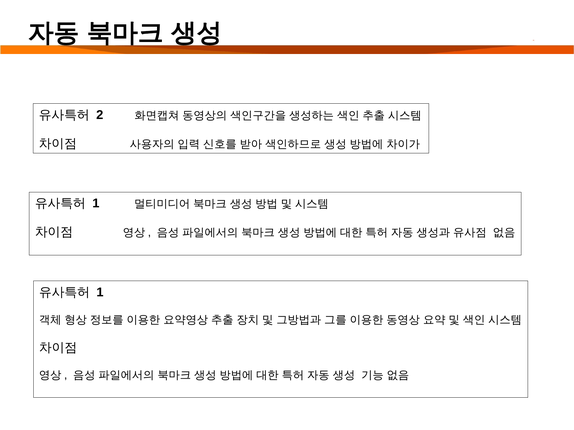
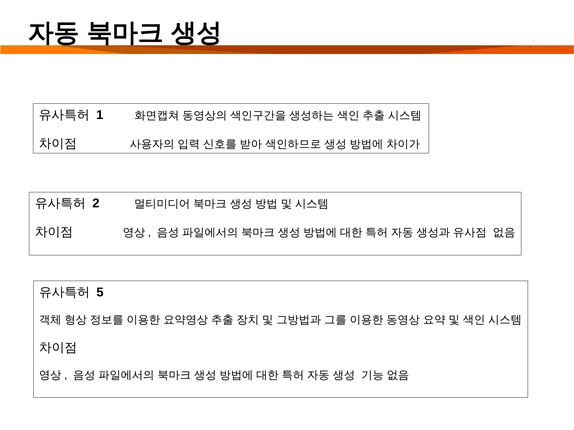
2: 2 -> 1 (100, 115)
1: 1 -> 2 (96, 204)
1: 1 -> 5 (100, 293)
